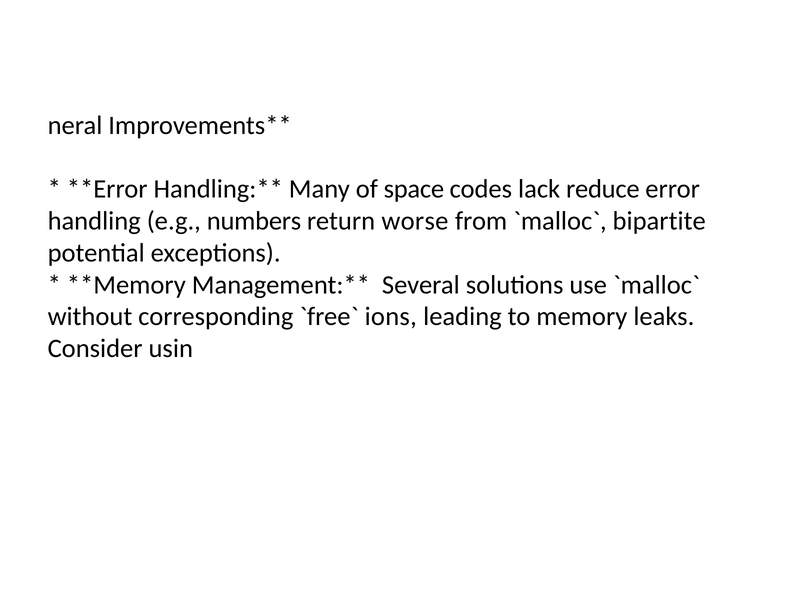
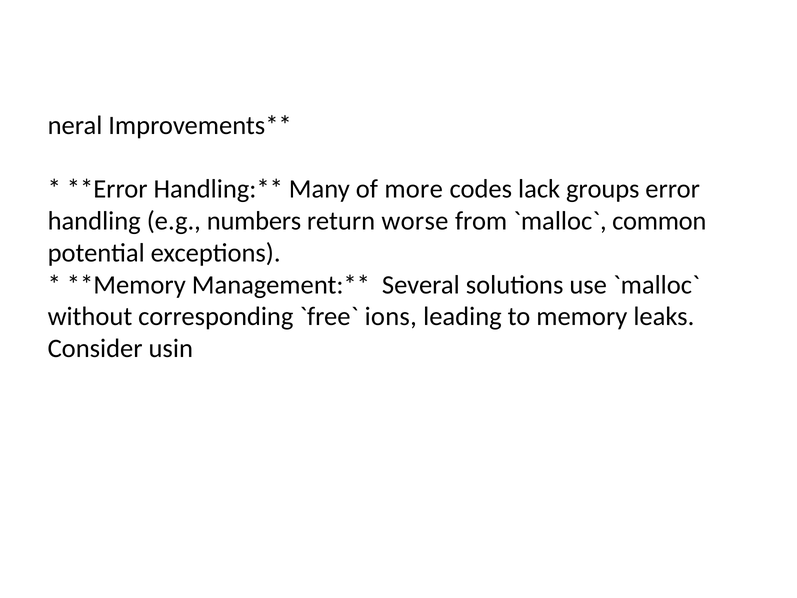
space: space -> more (414, 189)
reduce: reduce -> groups (603, 189)
bipartite: bipartite -> common (659, 221)
